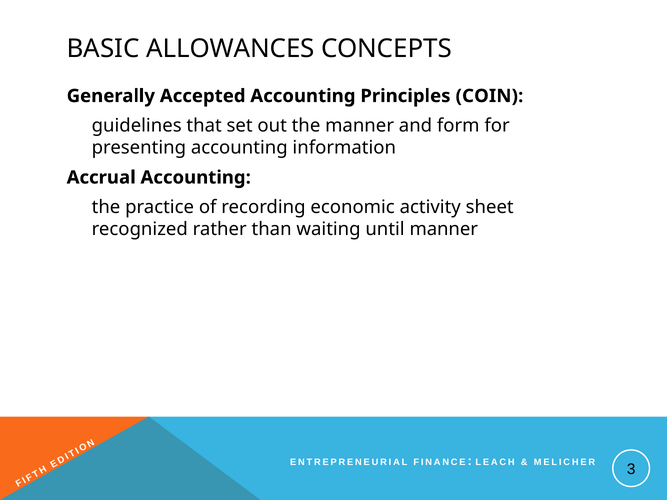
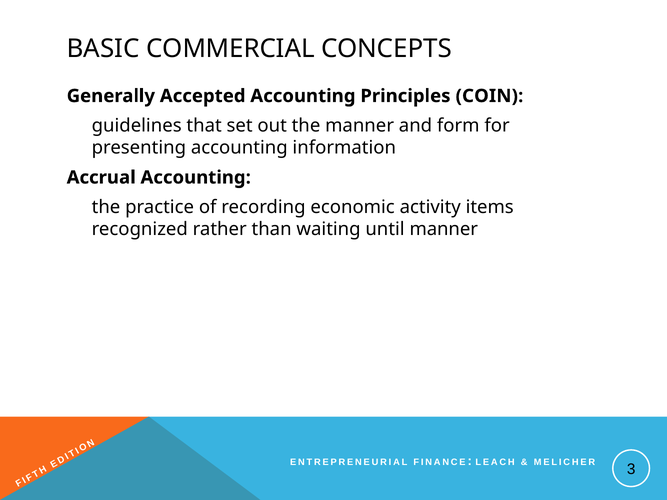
ALLOWANCES: ALLOWANCES -> COMMERCIAL (230, 48)
sheet: sheet -> items (490, 207)
